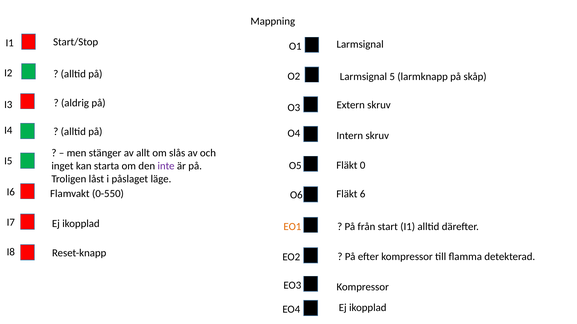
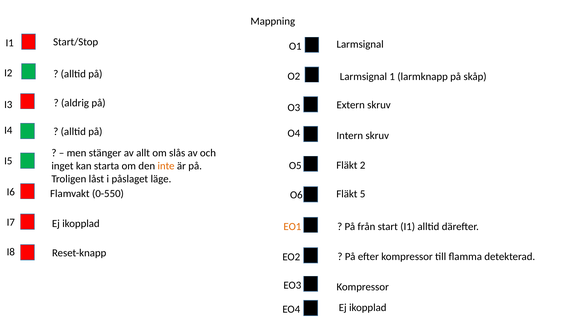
5: 5 -> 1 (392, 77)
0: 0 -> 2 (363, 166)
inte colour: purple -> orange (166, 166)
6: 6 -> 5 (363, 194)
